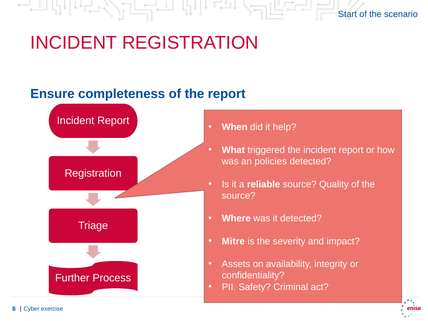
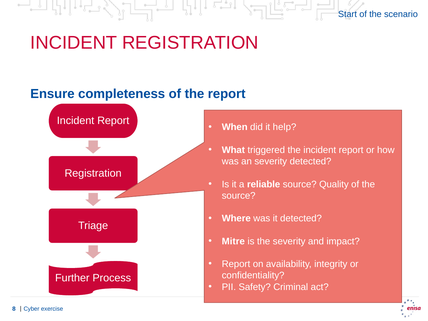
an policies: policies -> severity (271, 161)
Assets: Assets -> Report (236, 264)
